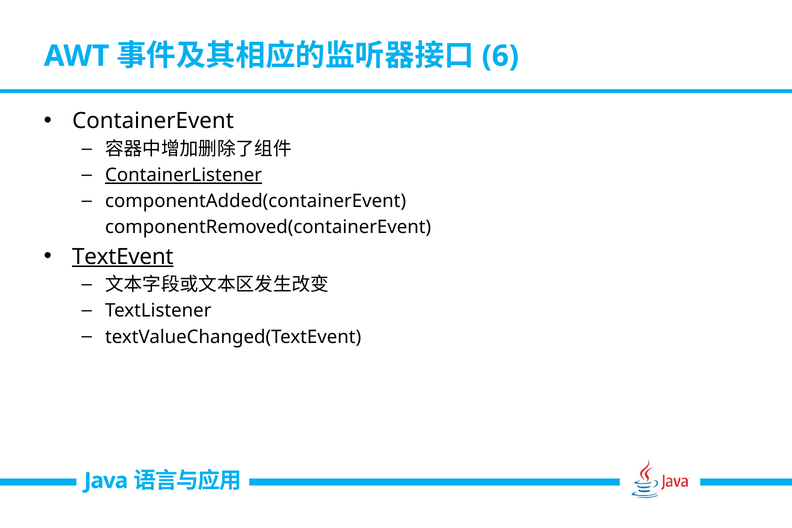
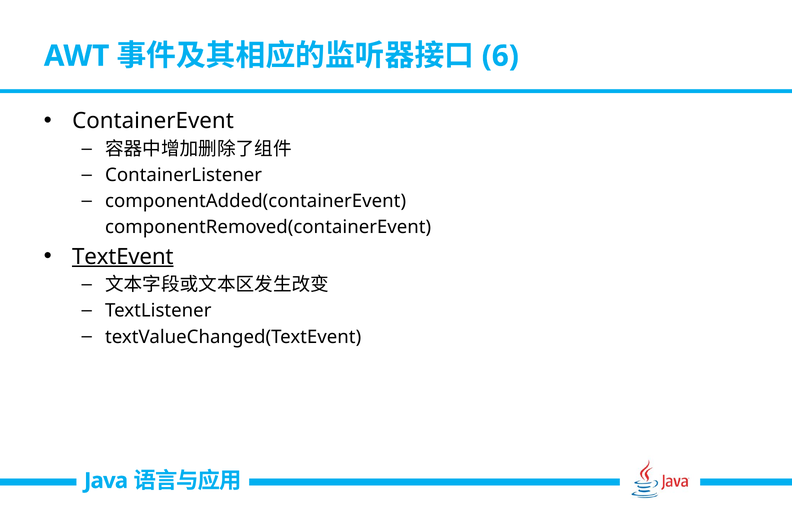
ContainerListener underline: present -> none (184, 175)
